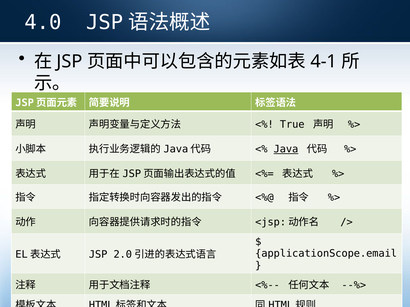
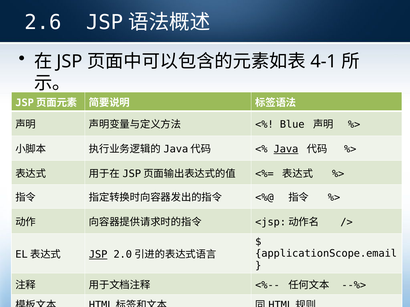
4.0: 4.0 -> 2.6 (43, 22)
True: True -> Blue (292, 125)
JSP underline: none -> present (98, 255)
